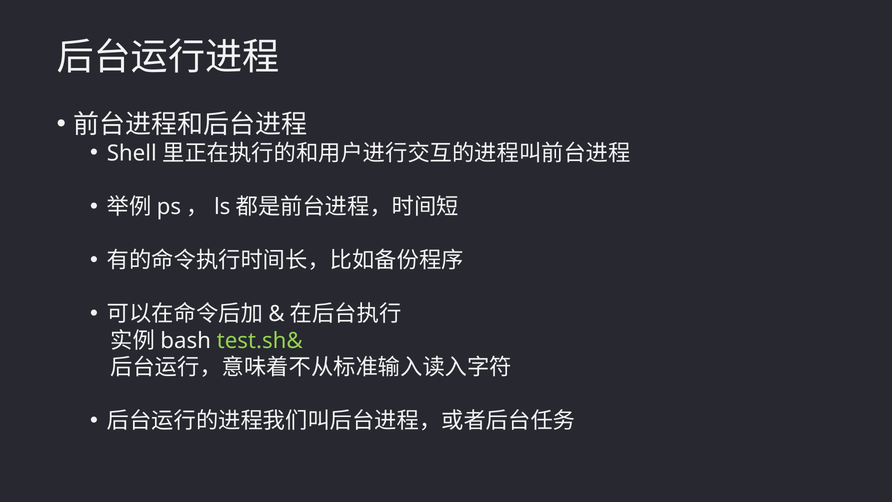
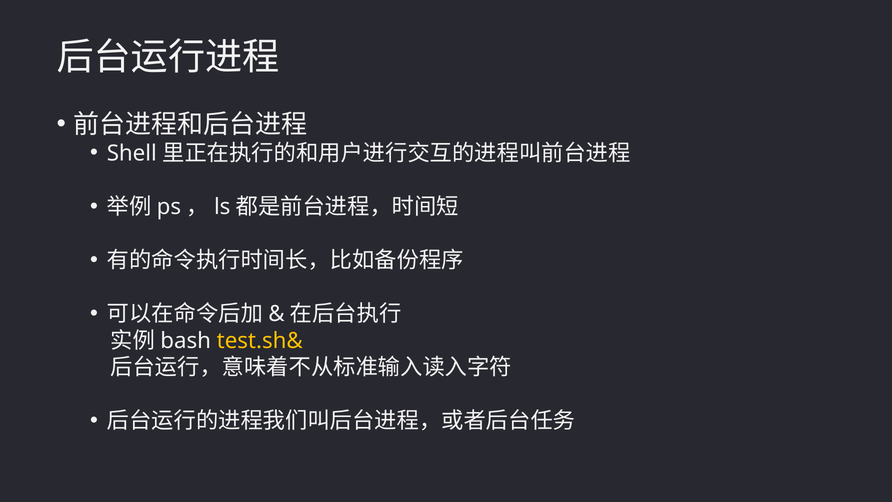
test.sh& colour: light green -> yellow (260, 341)
